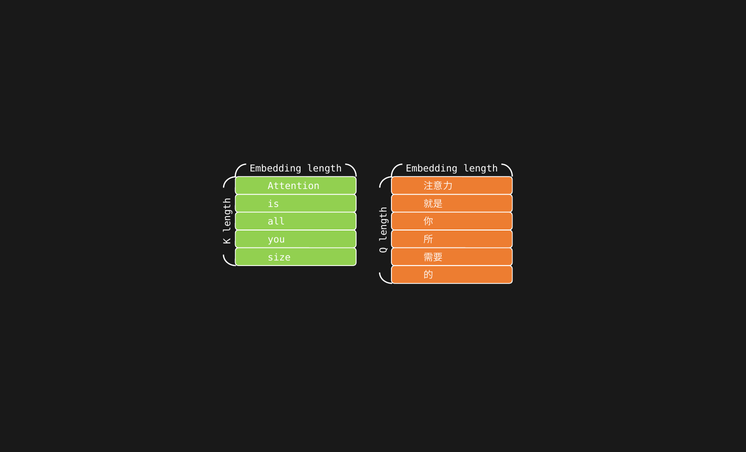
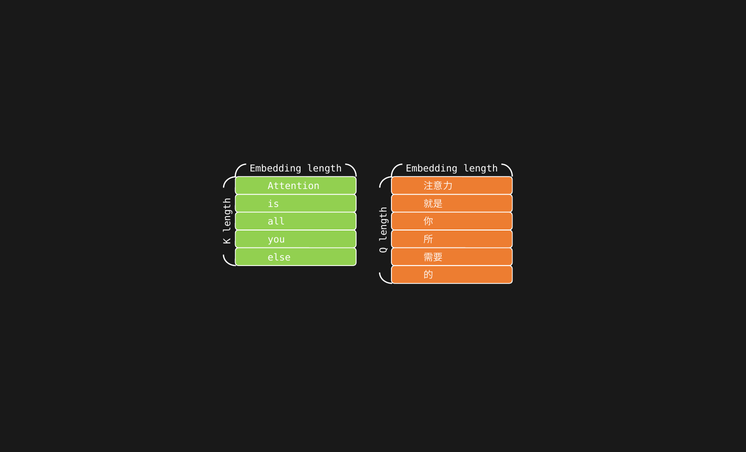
size: size -> else (279, 257)
